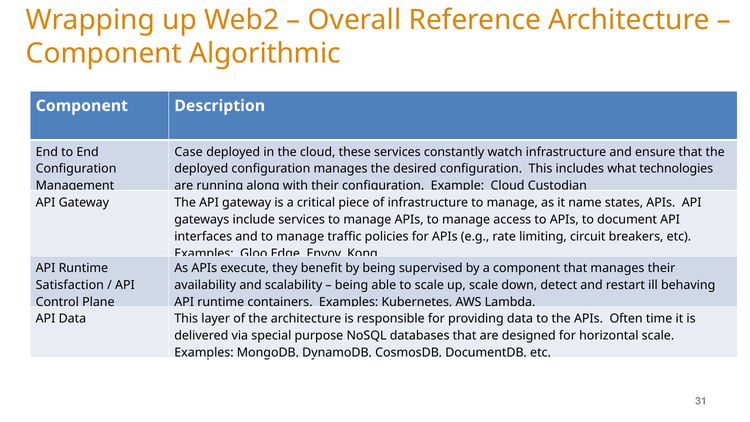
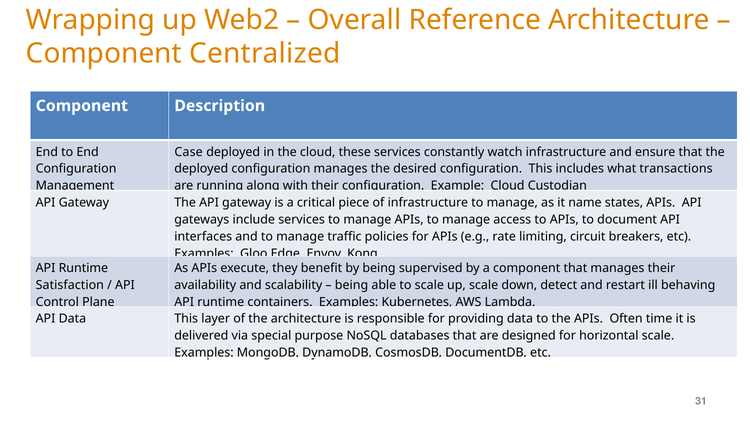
Algorithmic: Algorithmic -> Centralized (265, 54)
technologies: technologies -> transactions (676, 169)
